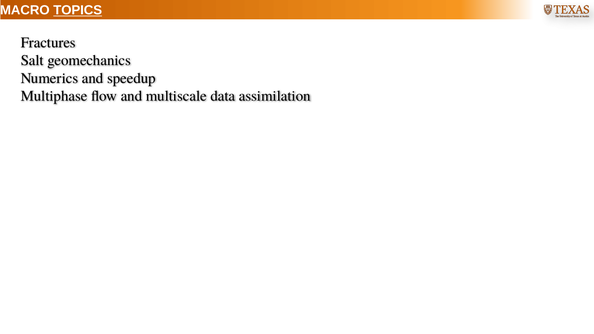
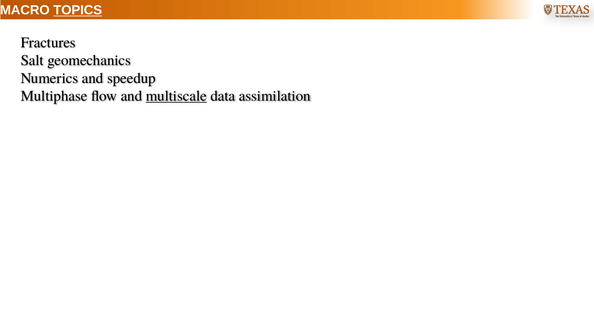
multiscale underline: none -> present (176, 96)
